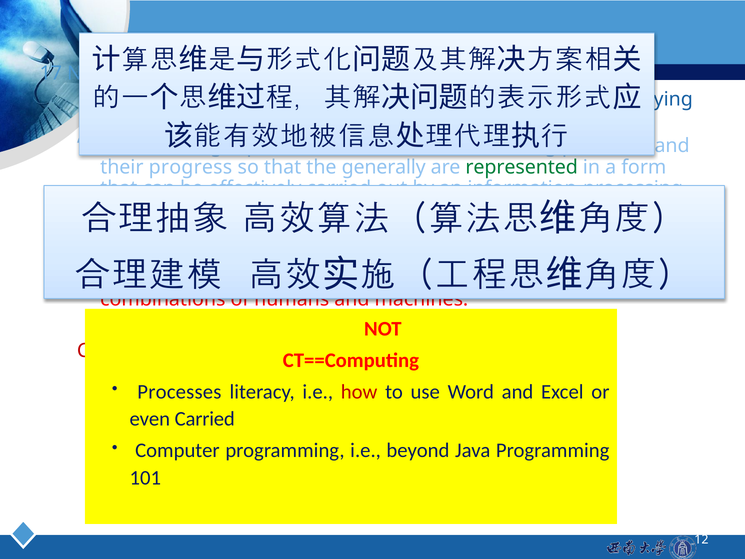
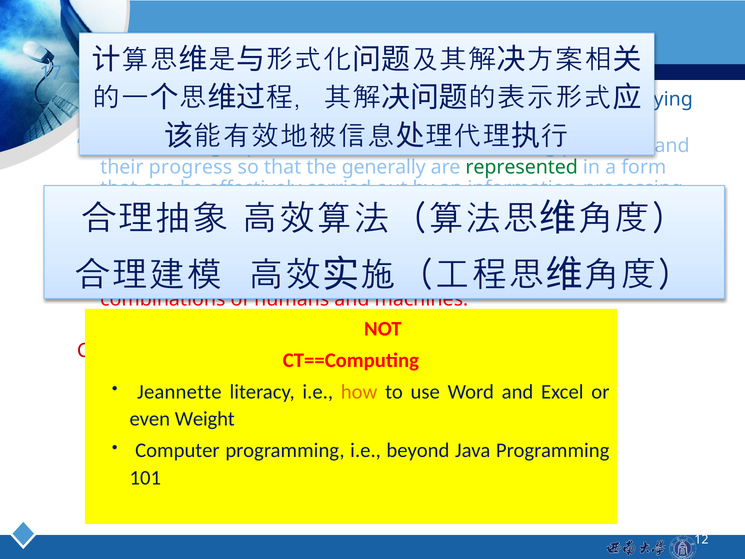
Processes: Processes -> Jeannette (179, 392)
how colour: red -> orange (359, 392)
even Carried: Carried -> Weight (205, 419)
